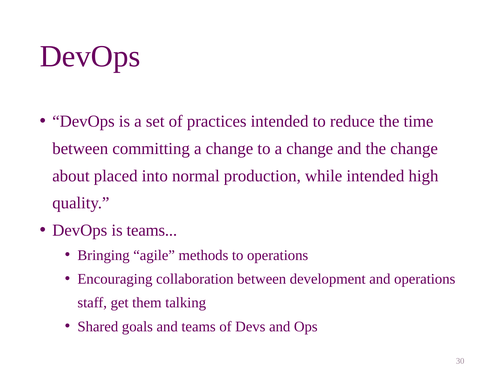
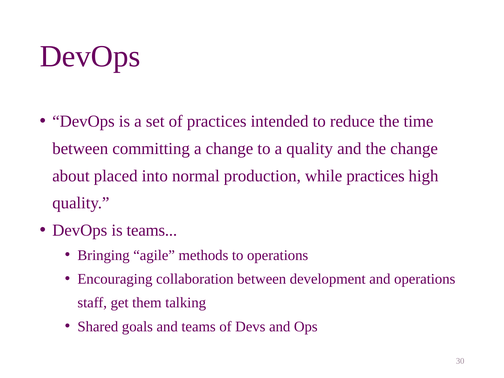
to a change: change -> quality (310, 149)
while intended: intended -> practices (375, 176)
